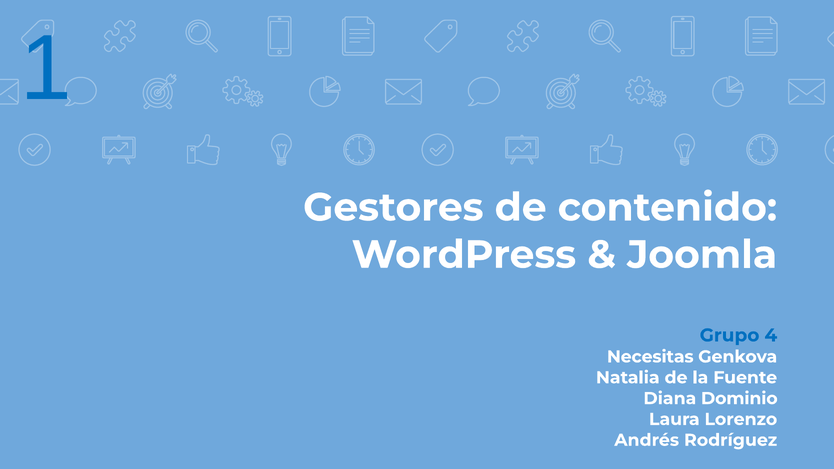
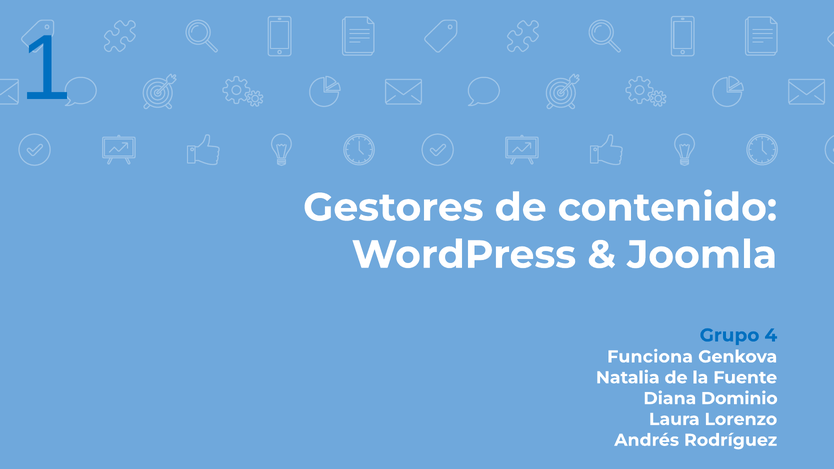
Necesitas: Necesitas -> Funciona (650, 357)
